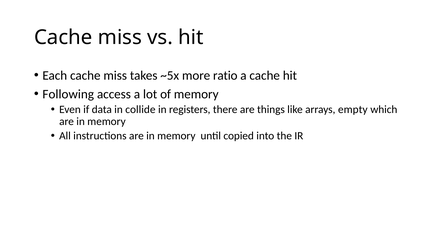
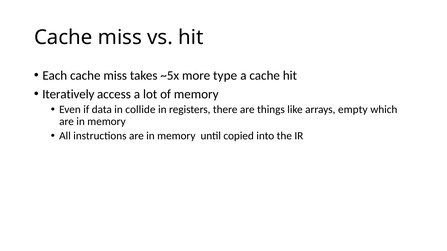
ratio: ratio -> type (225, 76)
Following: Following -> Iteratively (68, 94)
